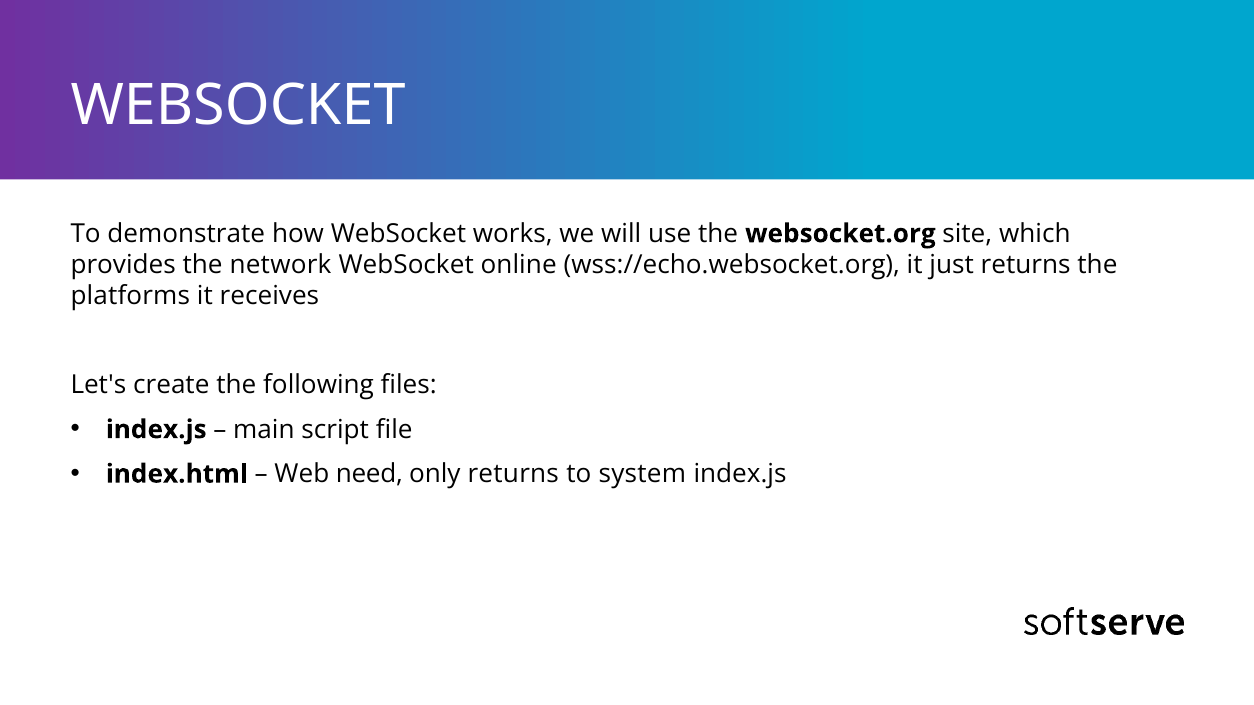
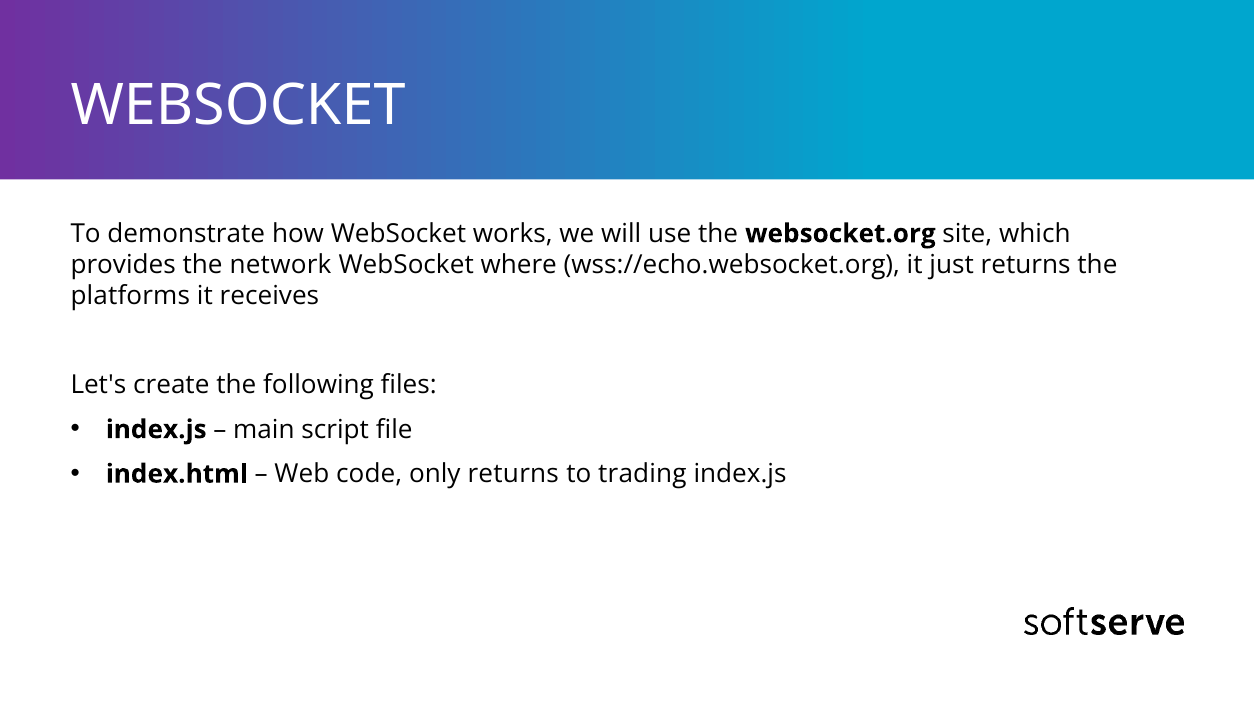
online: online -> where (519, 265)
need: need -> code (369, 474)
system: system -> trading (642, 474)
